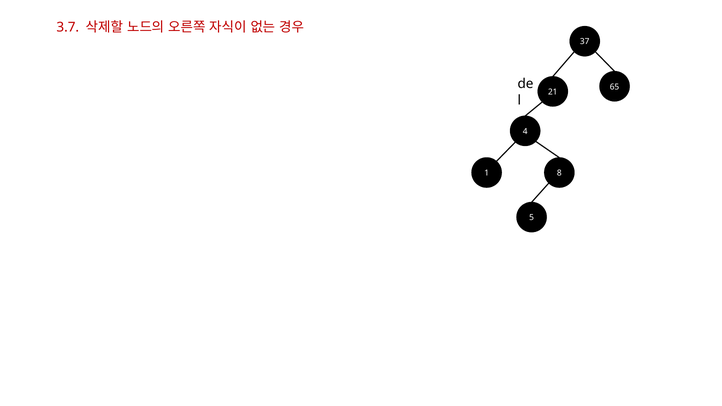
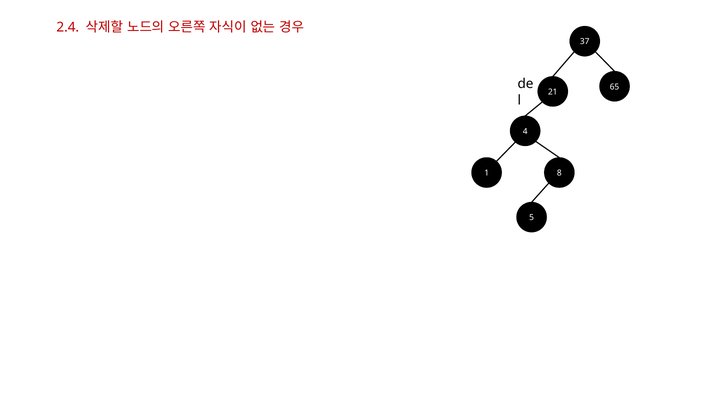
3.7: 3.7 -> 2.4 (68, 27)
